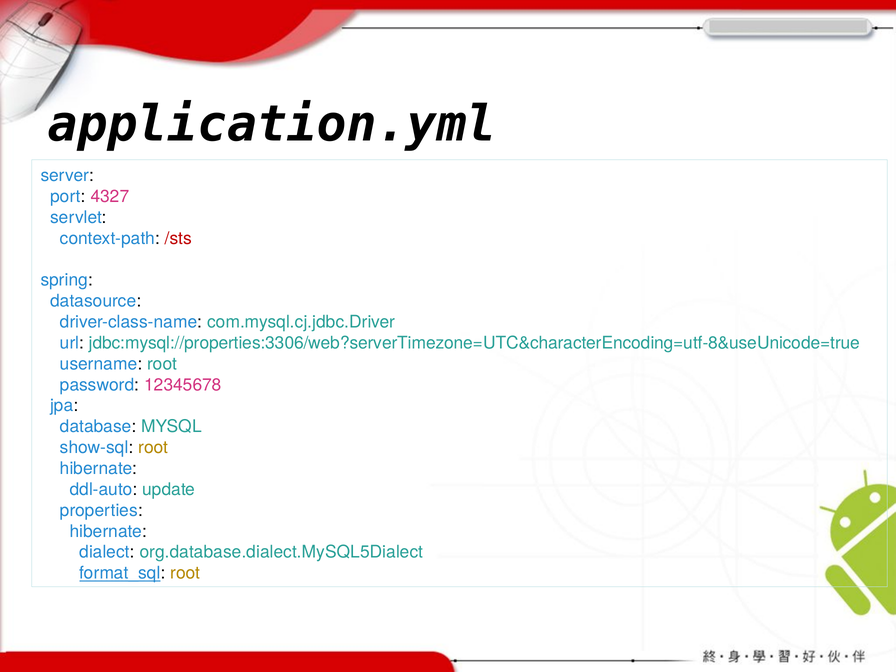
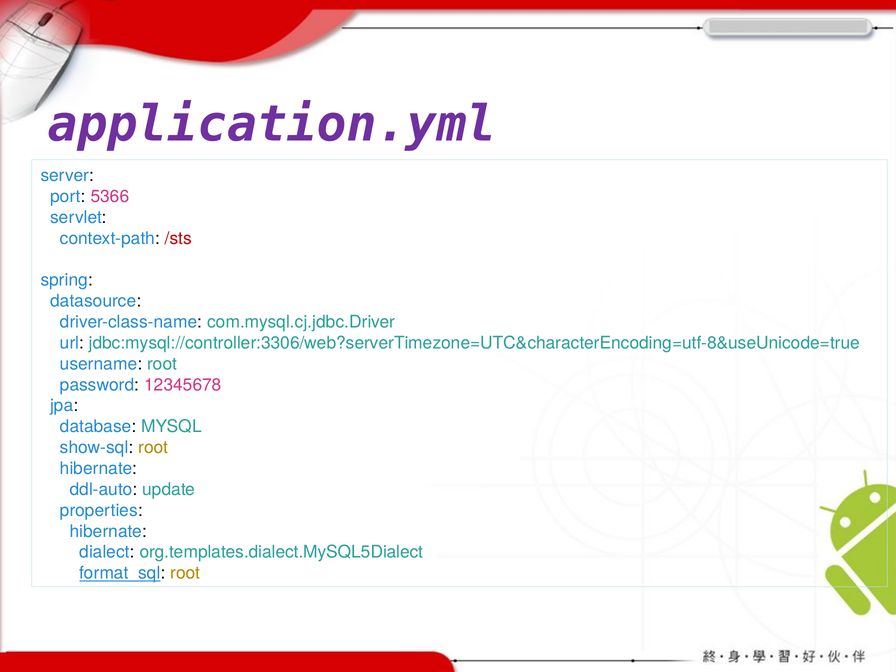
application.yml colour: black -> purple (272, 124)
4327: 4327 -> 5366 (110, 197)
jdbc:mysql://properties:3306/web?serverTimezone=UTC&characterEncoding=utf-8&useUnicode=true: jdbc:mysql://properties:3306/web?serverTimezone=UTC&characterEncoding=utf-8&useUnicode=true -> jdbc:mysql://controller:3306/web?serverTimezone=UTC&characterEncoding=utf-8&useUnicode=true (474, 343)
org.database.dialect.MySQL5Dialect: org.database.dialect.MySQL5Dialect -> org.templates.dialect.MySQL5Dialect (281, 552)
